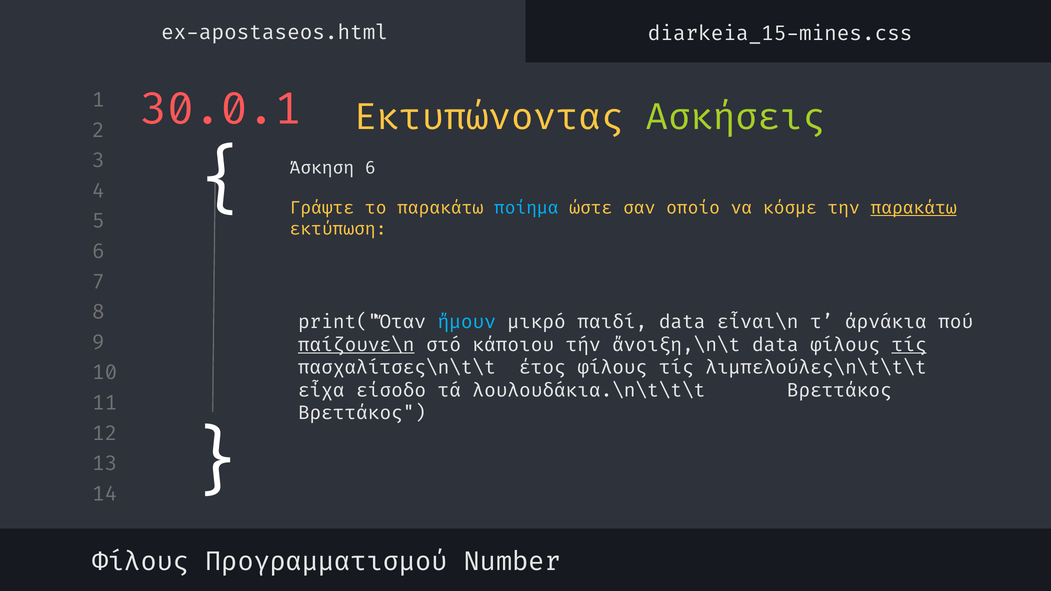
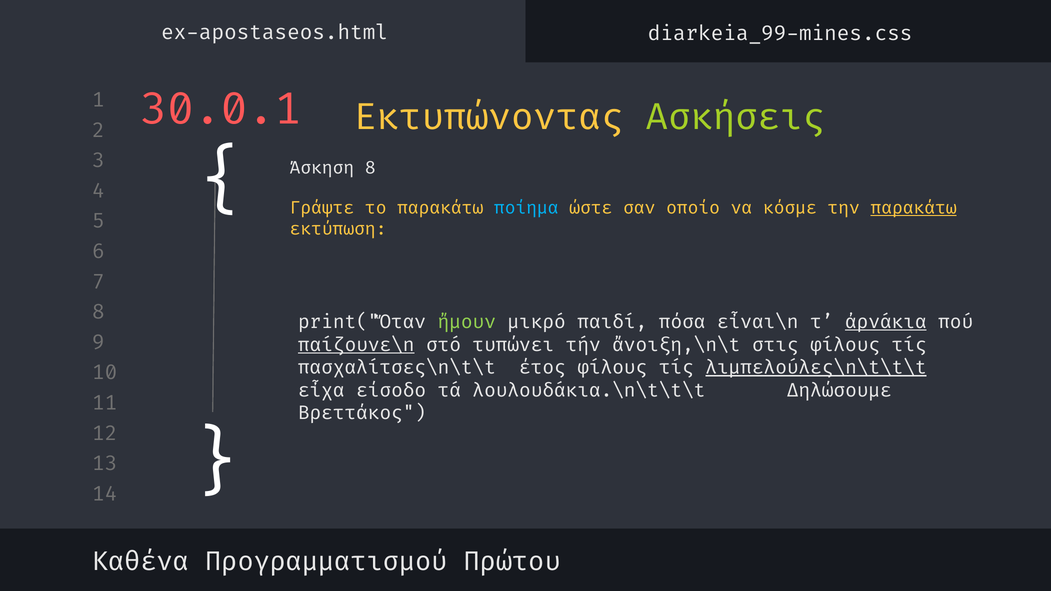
diarkeia_15-mines.css: diarkeia_15-mines.css -> diarkeia_99-mines.css (780, 33)
Άσκηση 6: 6 -> 8 (370, 168)
ἤμουν colour: light blue -> light green (467, 322)
παιδί data: data -> πόσα (682, 322)
ἀρνάκια underline: none -> present (886, 322)
κάποιου: κάποιου -> τυπώνει (513, 345)
ἄνοιξη,\n\t data: data -> στις (775, 345)
τίς underline: present -> none (909, 345)
λιμπελούλες\n\t\t\t underline: none -> present (816, 368)
λουλουδάκια.\n\t\t\t Βρεττάκος: Βρεττάκος -> Δηλώσουμε (839, 390)
Φίλους: Φίλους -> Καθένα (141, 562)
Number: Number -> Πρώτου (512, 562)
